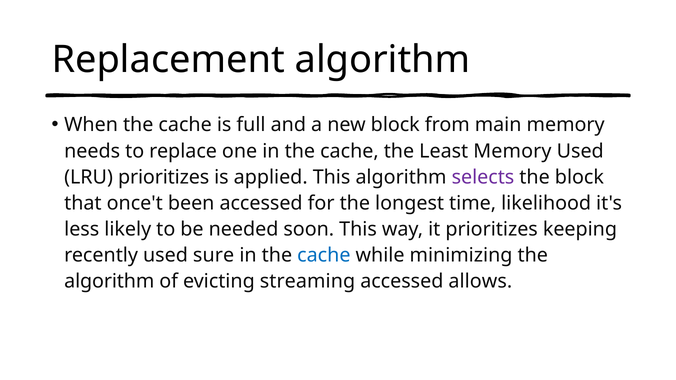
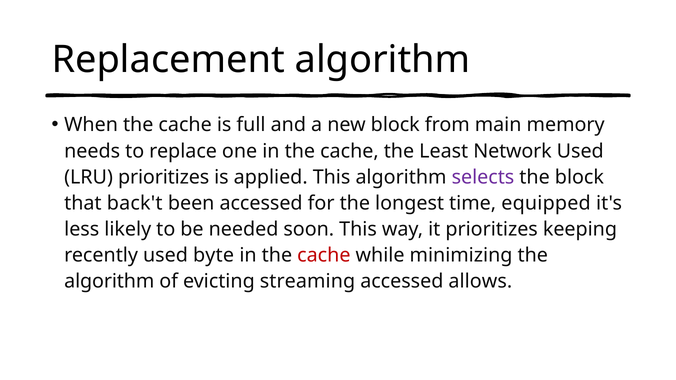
Least Memory: Memory -> Network (513, 151)
once't: once't -> back't (135, 203)
likelihood: likelihood -> equipped (546, 203)
sure: sure -> byte (214, 255)
cache colour: blue -> red (324, 255)
